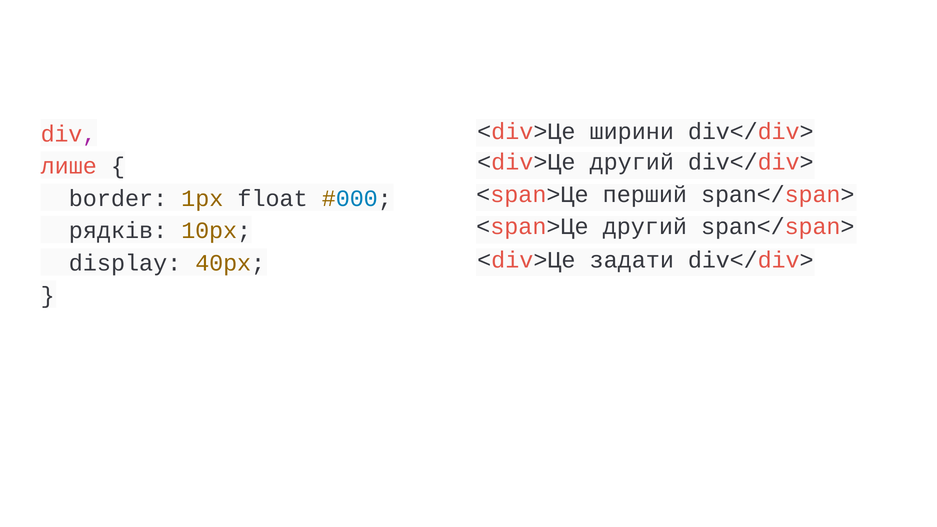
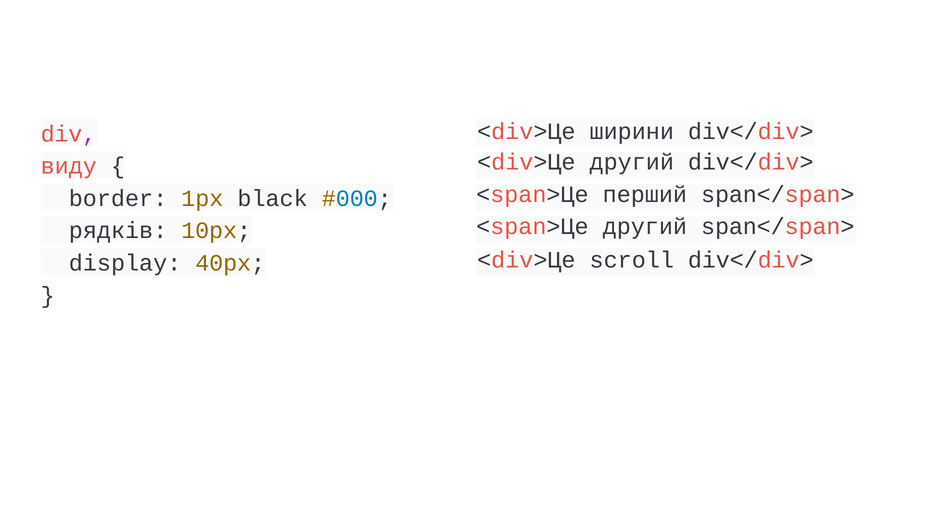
лише: лише -> виду (69, 166)
float: float -> black (273, 198)
задати: задати -> scroll (632, 260)
